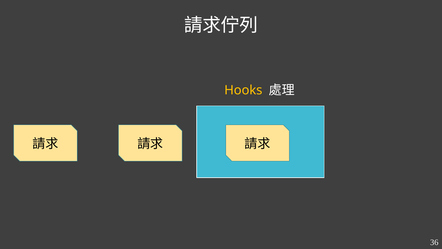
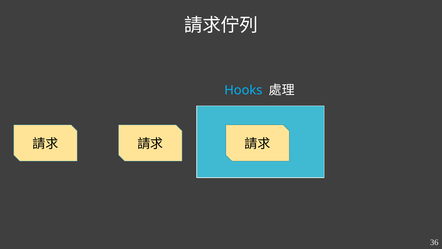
Hooks colour: yellow -> light blue (243, 90)
